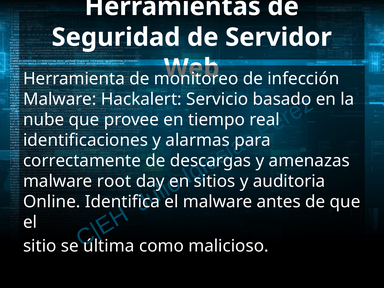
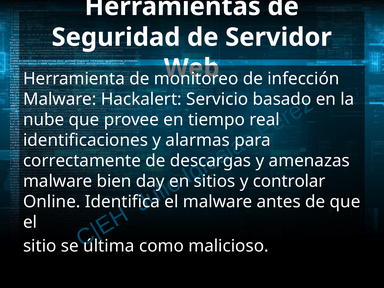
root: root -> bien (114, 181)
auditoria: auditoria -> controlar (289, 181)
